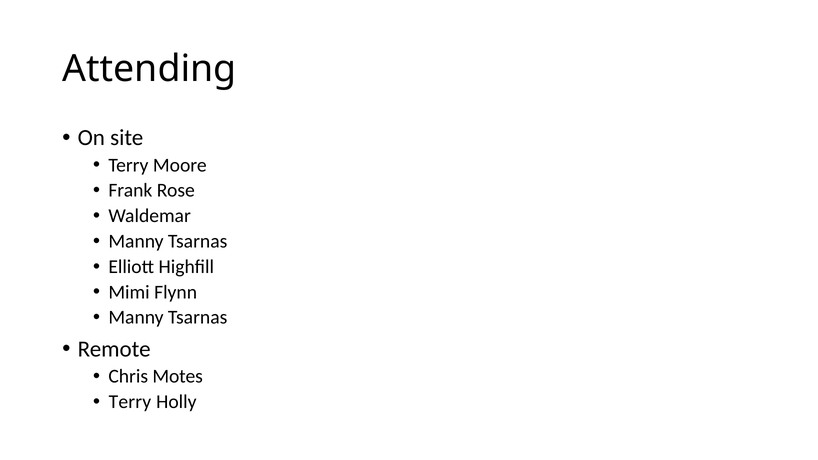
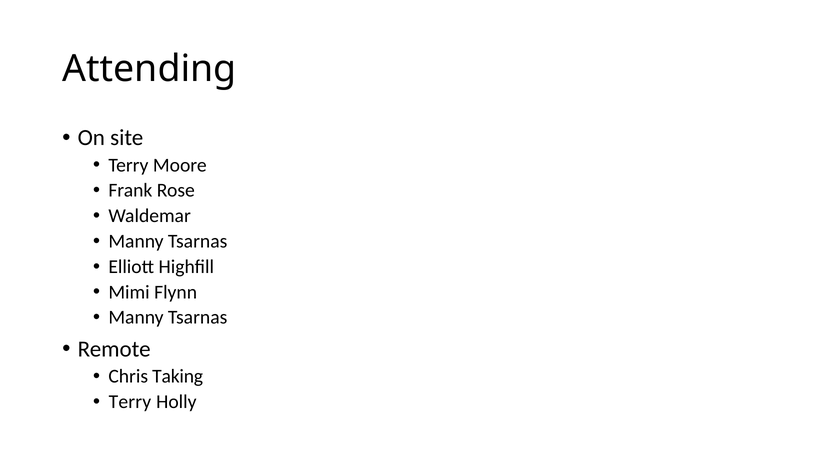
Motes: Motes -> Taking (178, 376)
